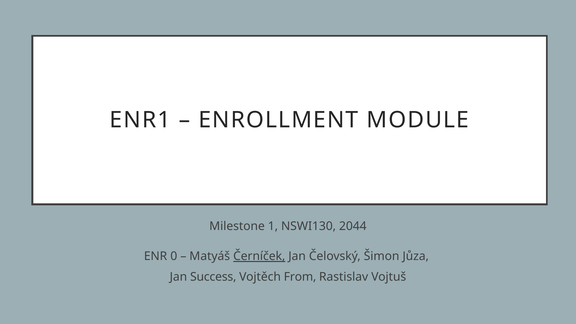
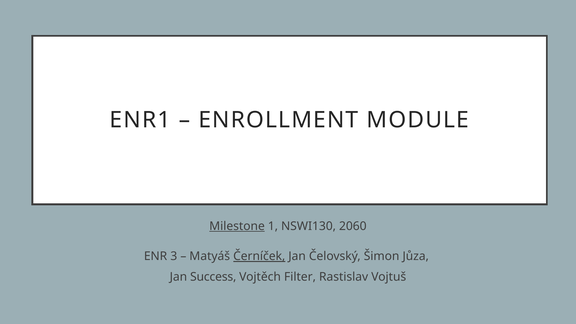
Milestone underline: none -> present (237, 226)
2044: 2044 -> 2060 (353, 226)
0: 0 -> 3 (174, 256)
From: From -> Filter (300, 277)
